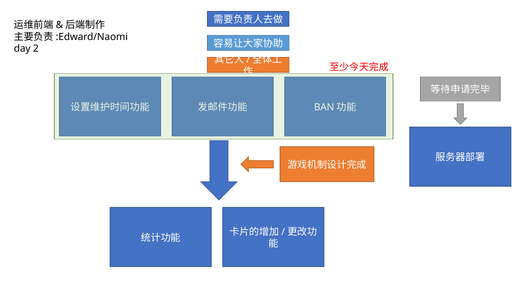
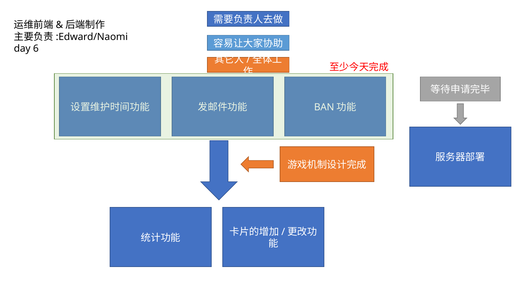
2: 2 -> 6 (36, 49)
